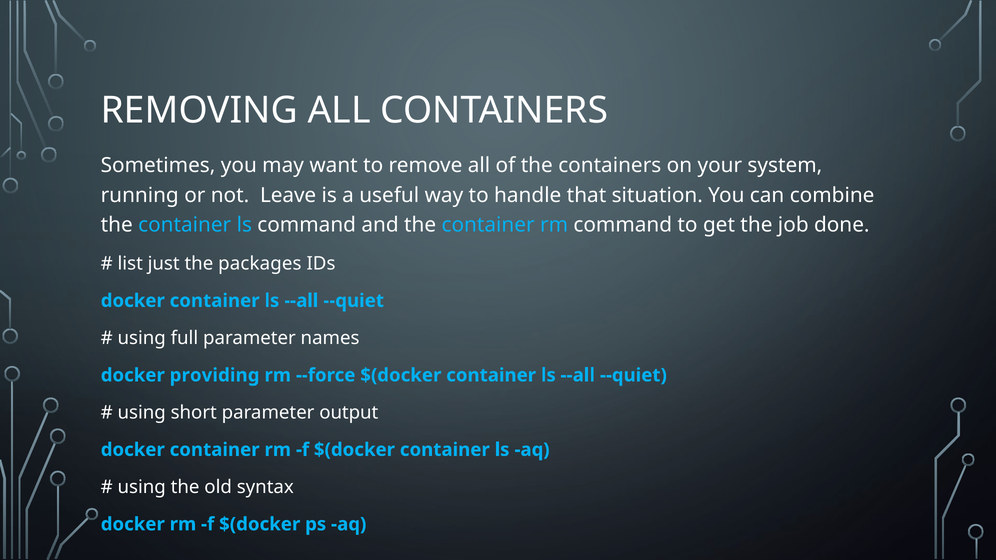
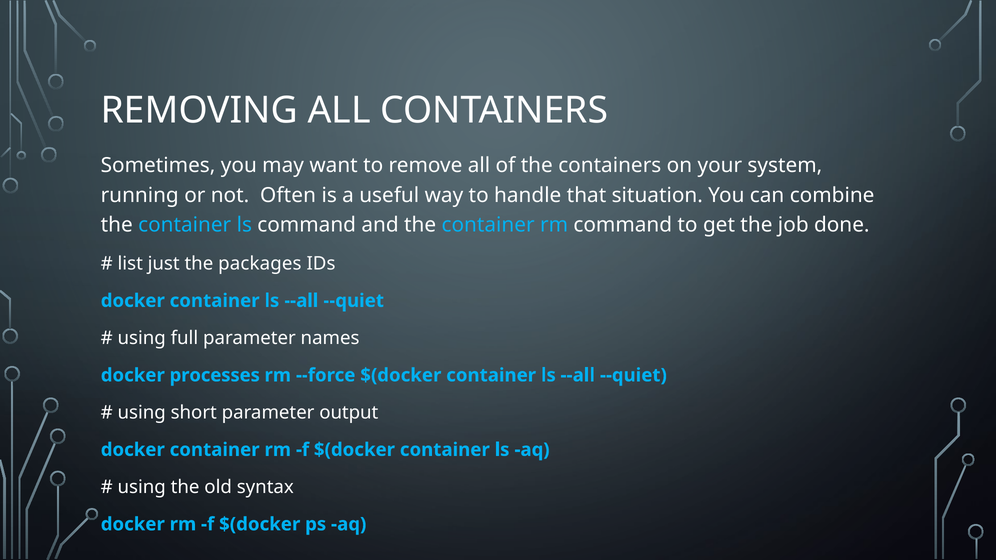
Leave: Leave -> Often (288, 195)
providing: providing -> processes (215, 375)
